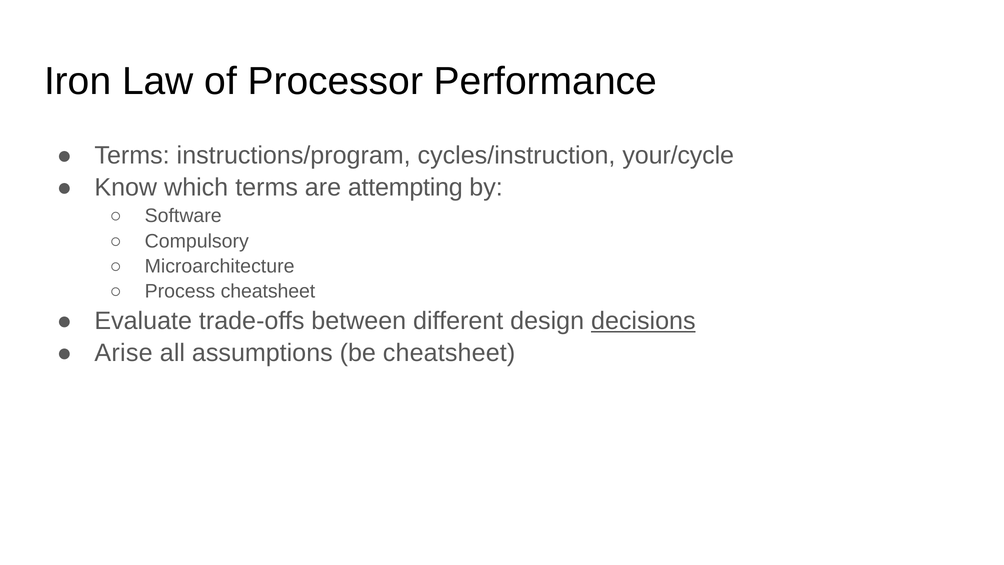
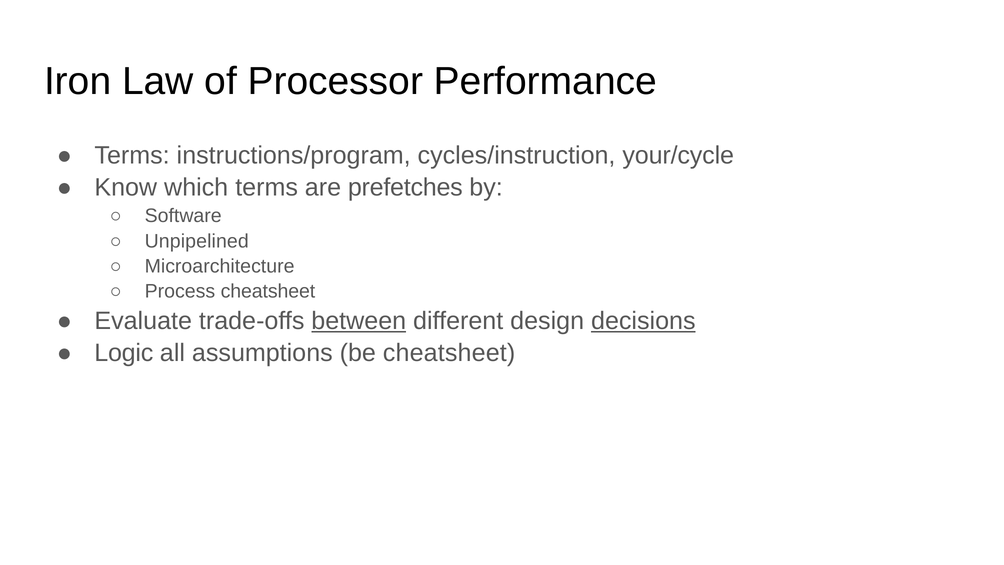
attempting: attempting -> prefetches (405, 188)
Compulsory: Compulsory -> Unpipelined (197, 241)
between underline: none -> present (359, 321)
Arise: Arise -> Logic (124, 353)
